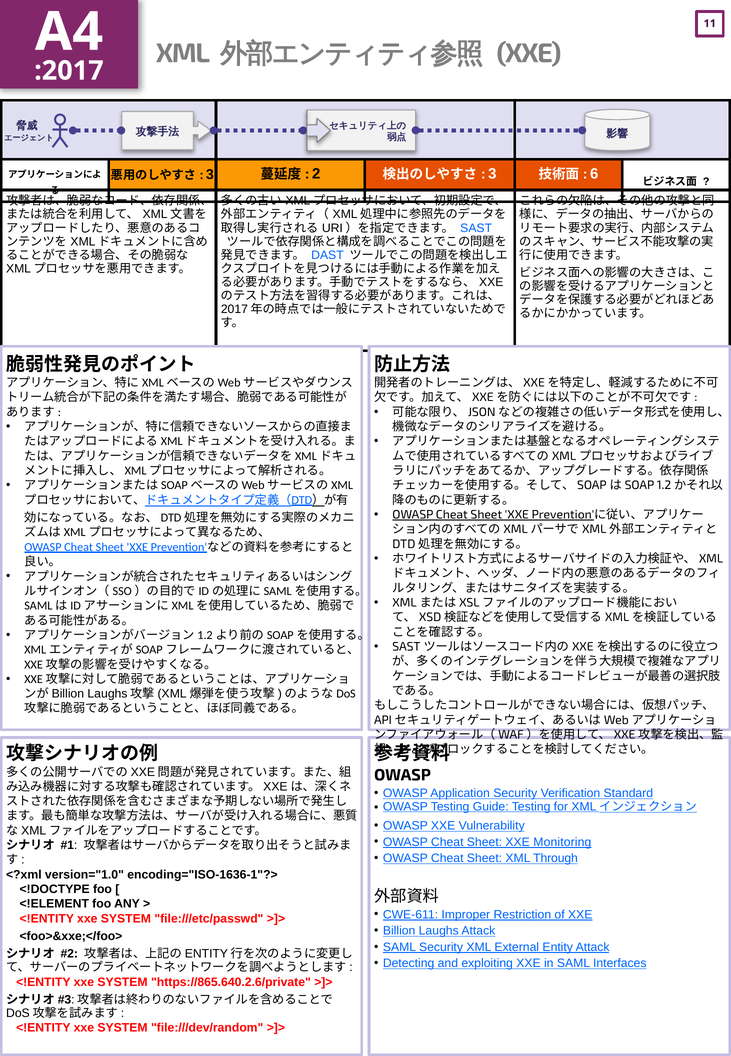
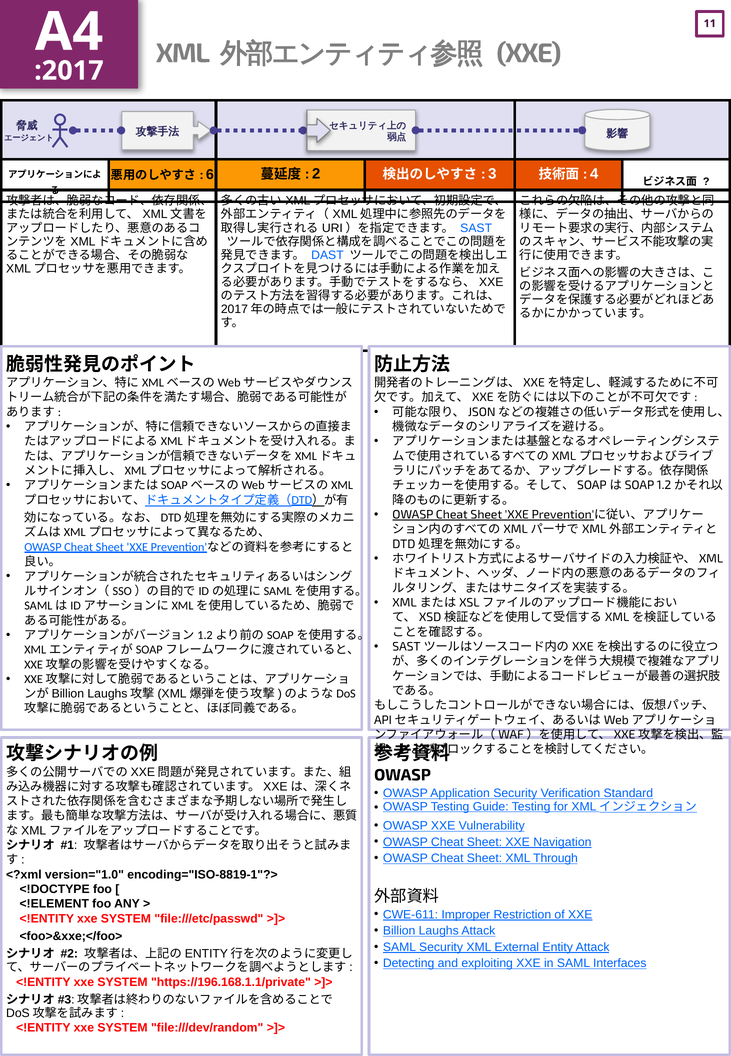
3: 3 -> 6 (210, 174)
6: 6 -> 4 (594, 174)
Monitoring: Monitoring -> Navigation (562, 842)
encoding="ISO-1636-1"?>: encoding="ISO-1636-1"?> -> encoding="ISO-8819-1"?> (202, 875)
https://865.640.2.6/private: https://865.640.2.6/private -> https://196.168.1.1/private (231, 982)
